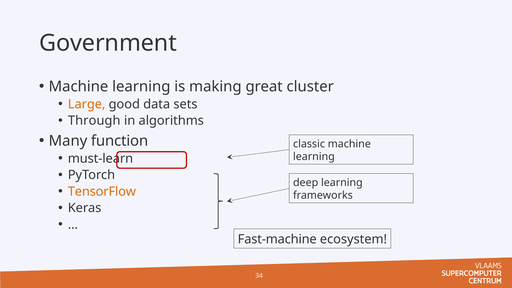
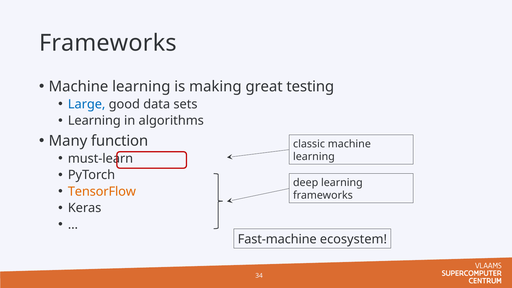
Government: Government -> Frameworks (108, 43)
cluster: cluster -> testing (310, 87)
Large colour: orange -> blue (87, 104)
Through: Through -> Learning (94, 121)
